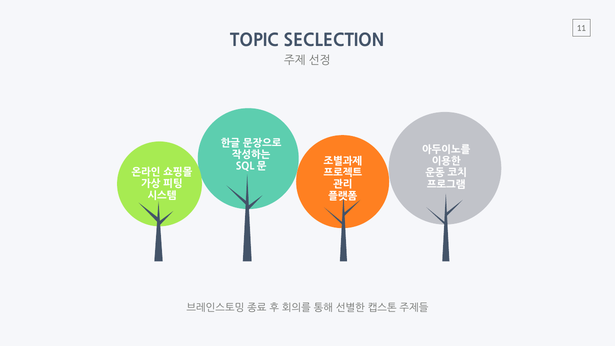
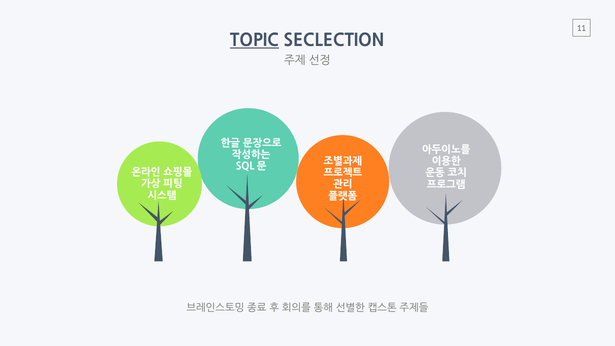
TOPIC underline: none -> present (254, 41)
